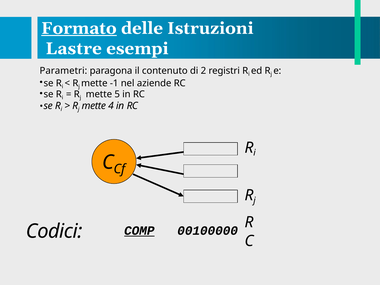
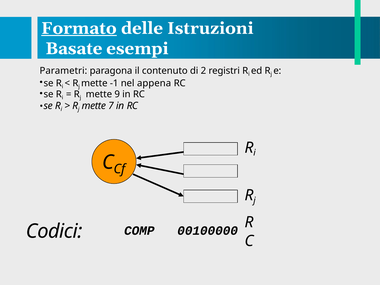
Lastre: Lastre -> Basate (74, 49)
aziende: aziende -> appena (154, 83)
5: 5 -> 9 (117, 94)
4: 4 -> 7 (111, 106)
COMP underline: present -> none (139, 231)
